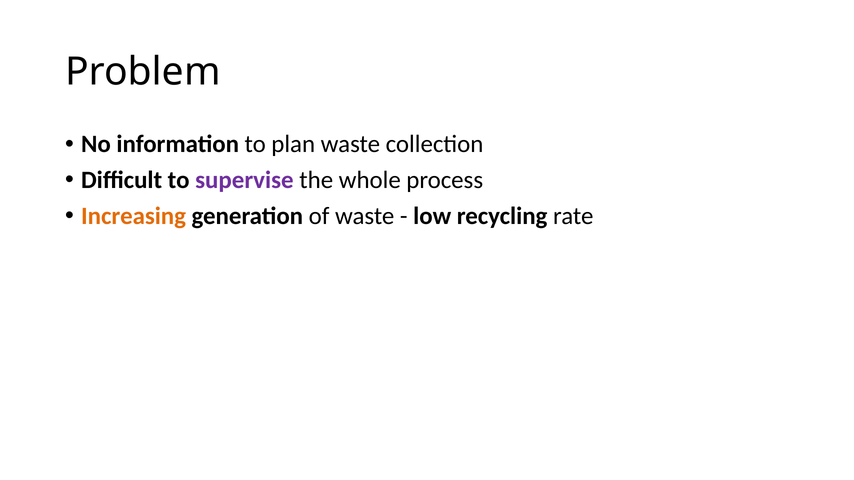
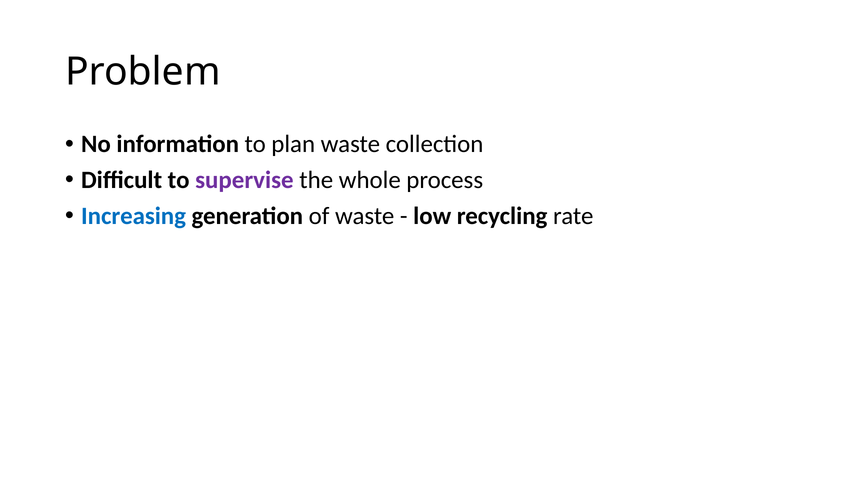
Increasing colour: orange -> blue (134, 216)
